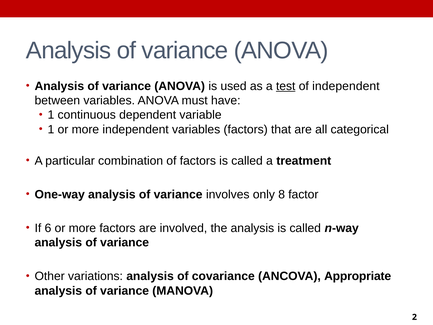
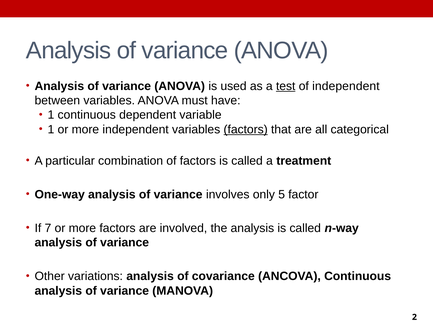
factors underline: none -> present (246, 129)
8: 8 -> 5 (282, 194)
6: 6 -> 7 (48, 228)
ANCOVA Appropriate: Appropriate -> Continuous (358, 276)
